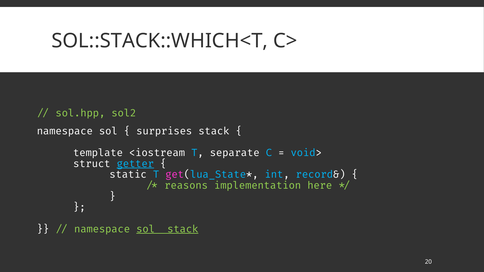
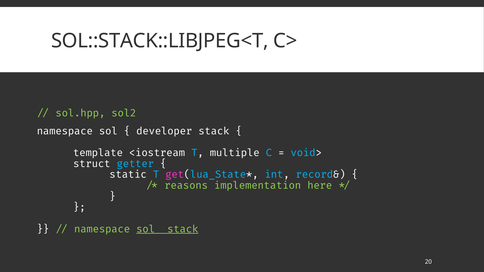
SOL::STACK::WHICH<T: SOL::STACK::WHICH<T -> SOL::STACK::LIBJPEG<T (160, 41)
surprises: surprises -> developer (164, 131)
separate: separate -> multiple (235, 153)
getter underline: present -> none (135, 164)
